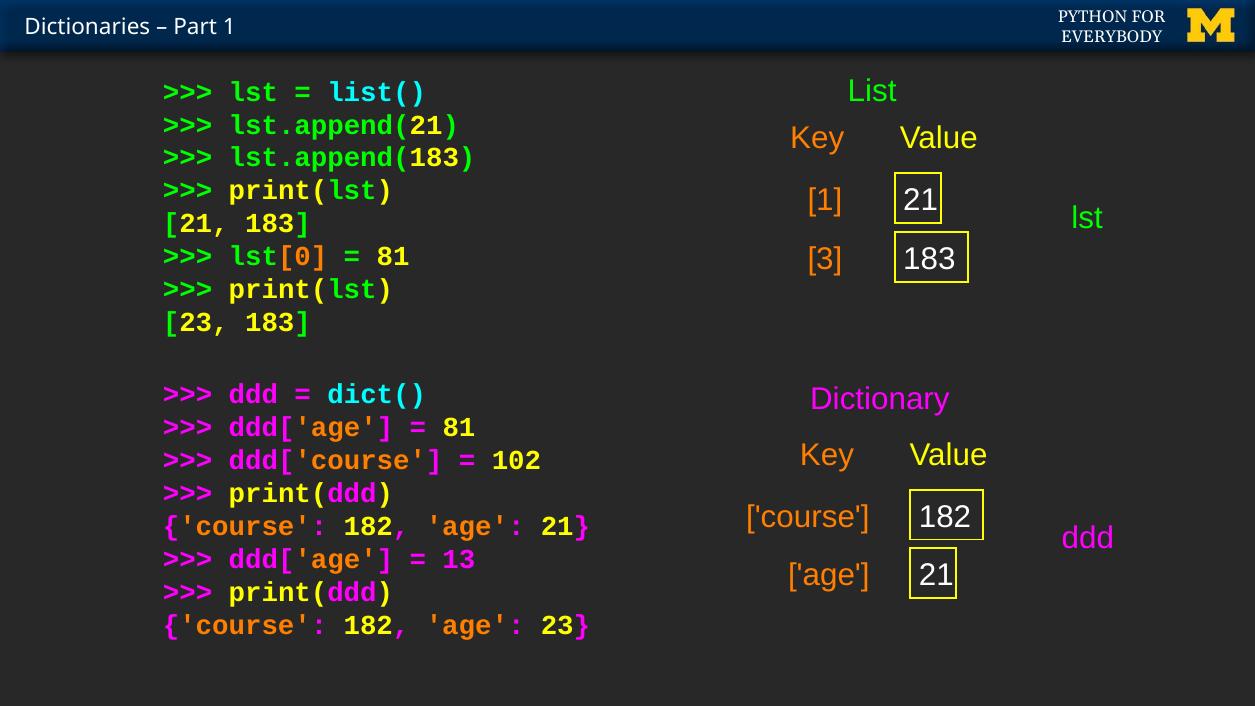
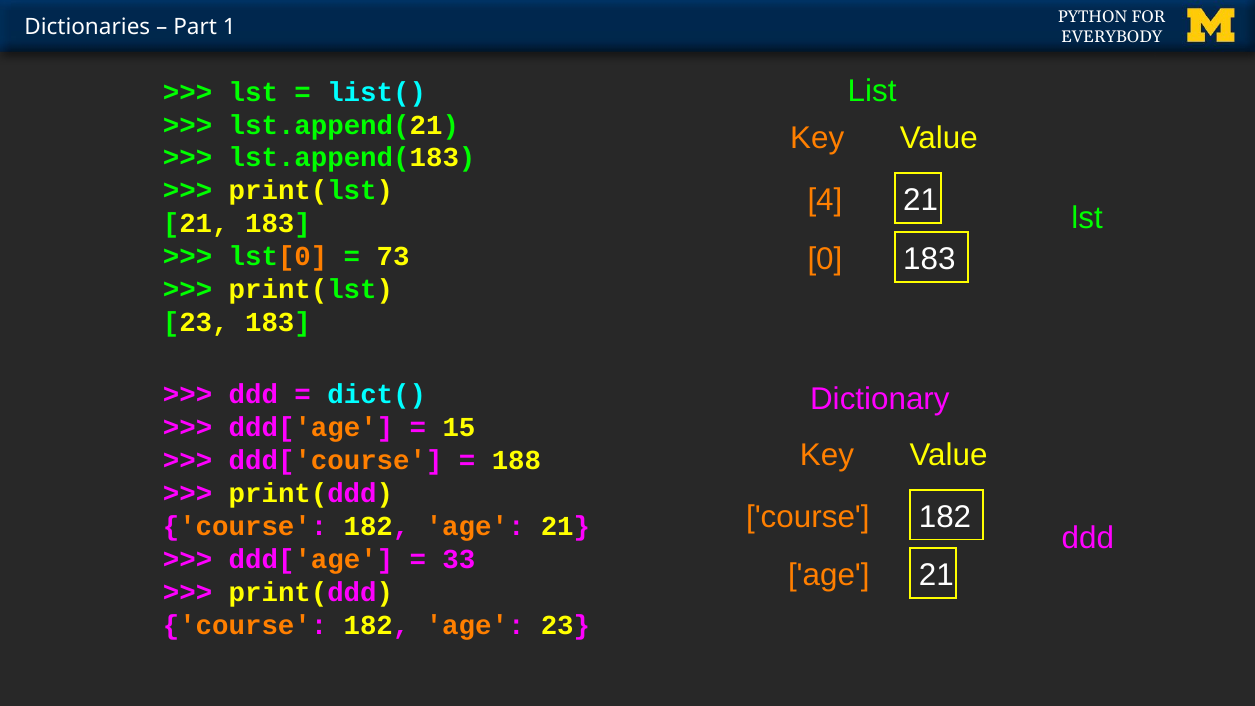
1: 1 -> 4 (825, 200)
3: 3 -> 0 (825, 259)
81: 81 -> 73 (393, 257)
81: 81 -> 15 (459, 427)
102: 102 -> 188 (516, 460)
13: 13 -> 33 (459, 559)
